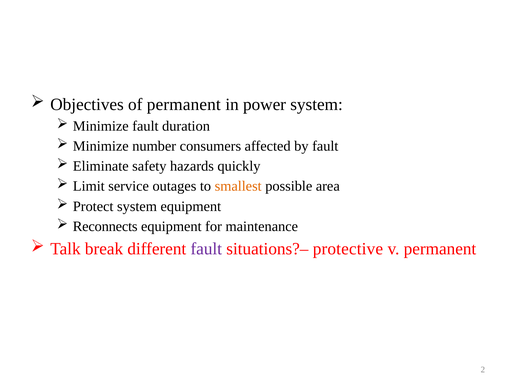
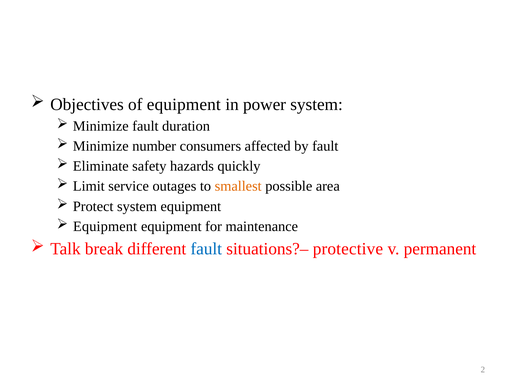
of permanent: permanent -> equipment (184, 104)
Reconnects: Reconnects -> Equipment (105, 226)
fault colour: purple -> blue (206, 249)
